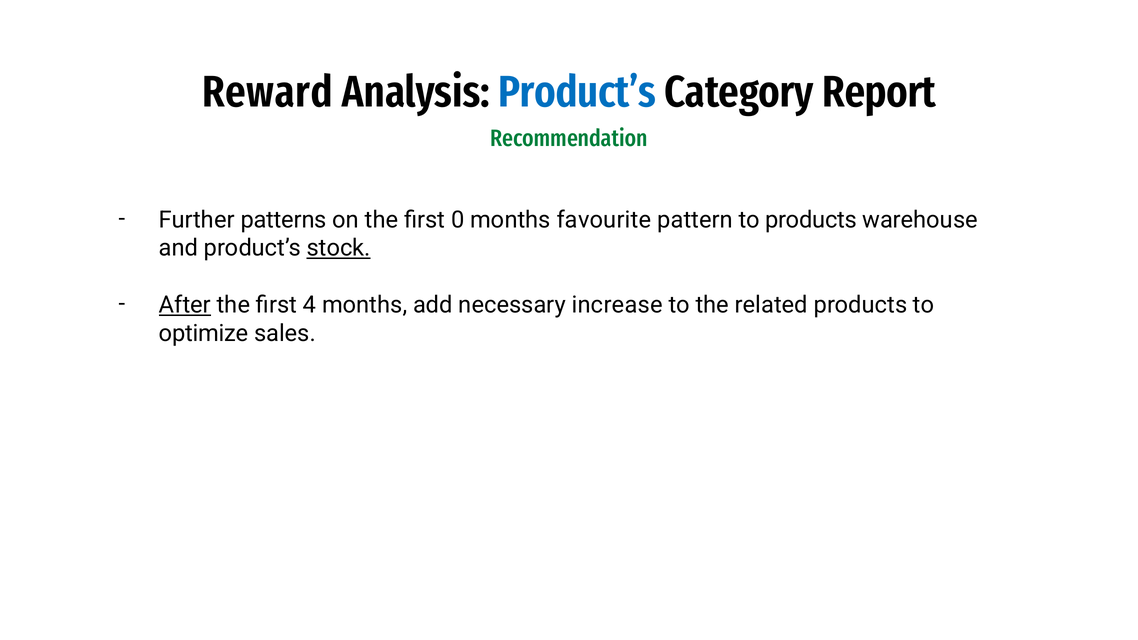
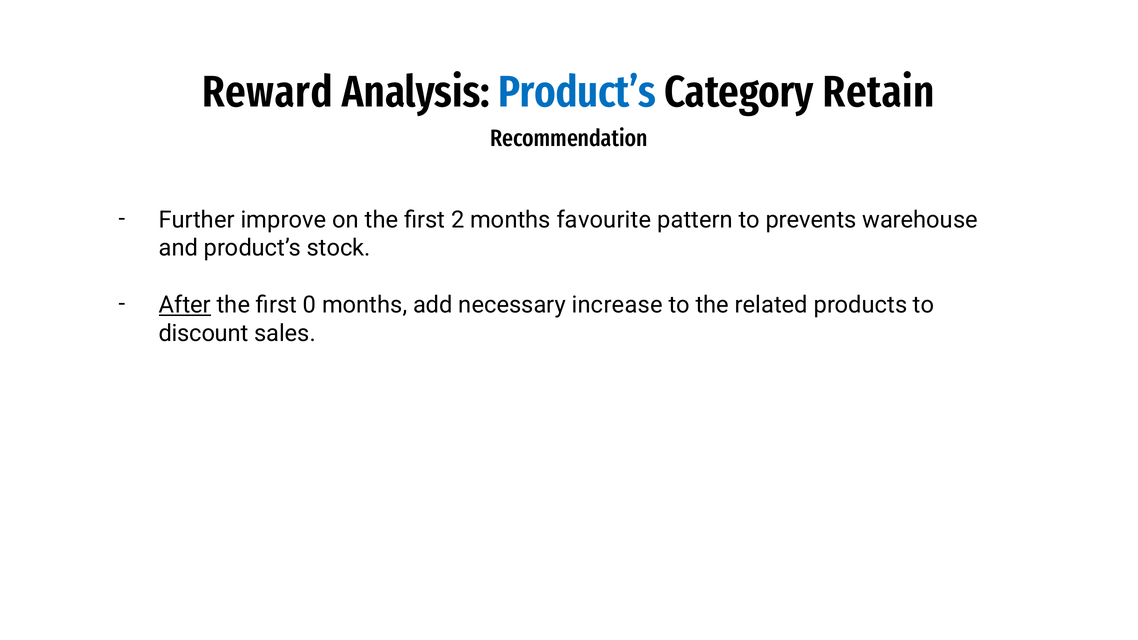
Report: Report -> Retain (879, 92)
Recommendation colour: green -> black (569, 139)
patterns: patterns -> improve (283, 220)
0: 0 -> 2 (458, 220)
to products: products -> prevents (811, 220)
stock underline: present -> none (339, 248)
4: 4 -> 0 (310, 305)
optimize: optimize -> discount (204, 334)
